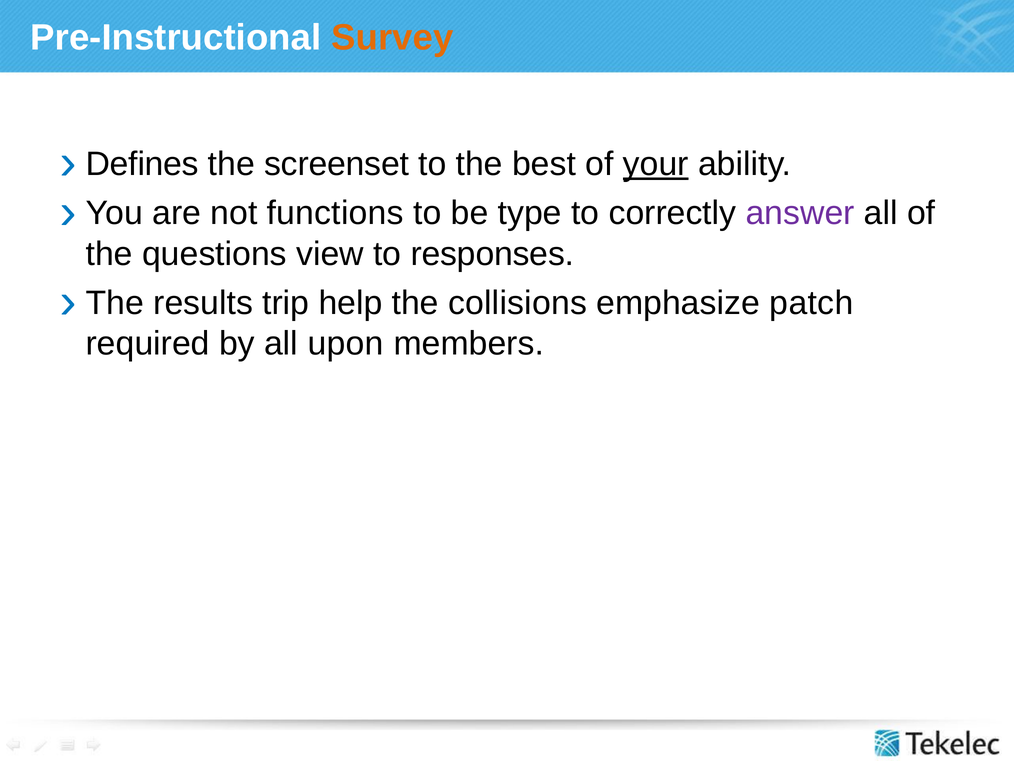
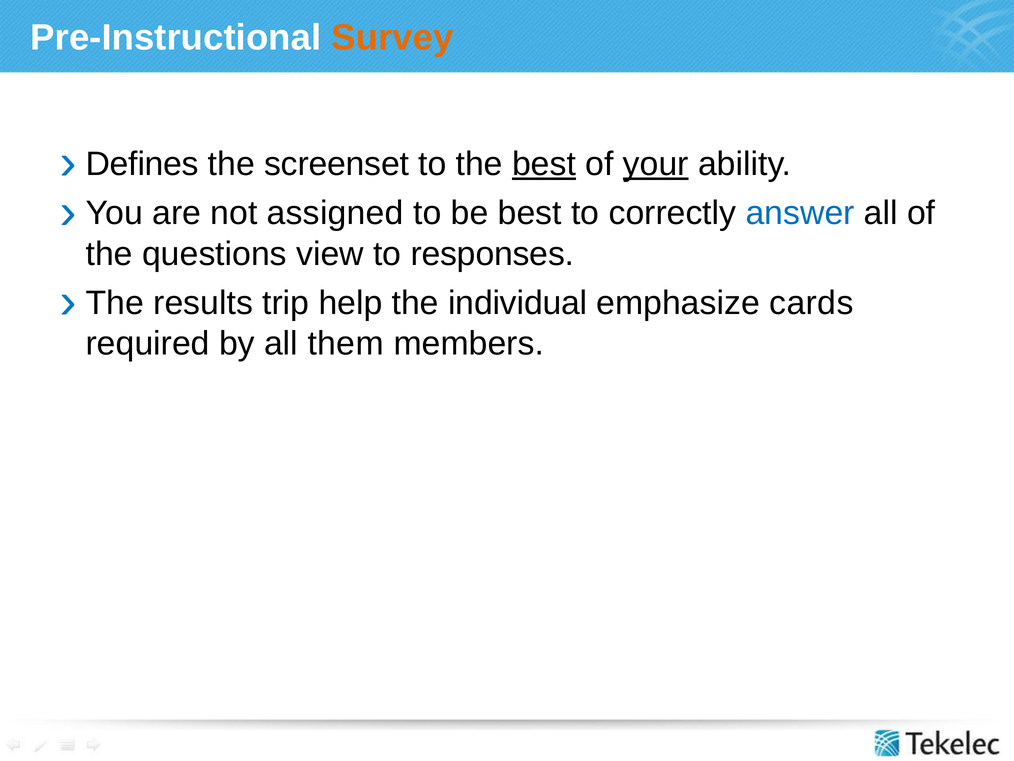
best underline: none -> present (544, 164)
functions: functions -> assigned (335, 213)
be type: type -> best (530, 213)
answer colour: purple -> blue (800, 213)
collisions: collisions -> individual (518, 303)
patch: patch -> cards (811, 303)
upon: upon -> them (346, 343)
